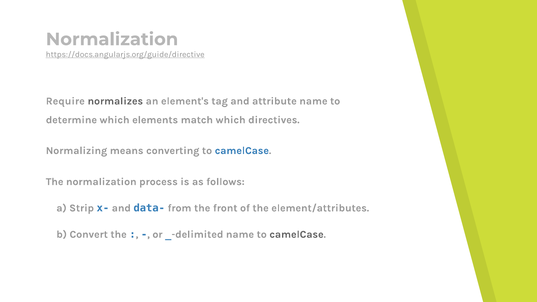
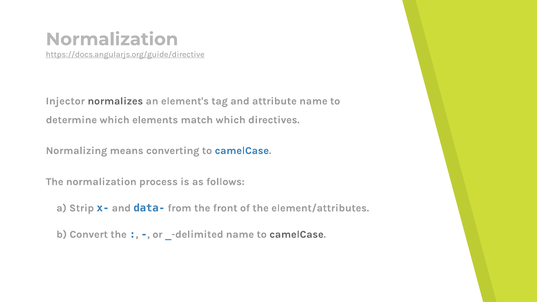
Require: Require -> Injector (65, 101)
